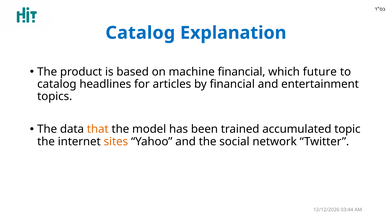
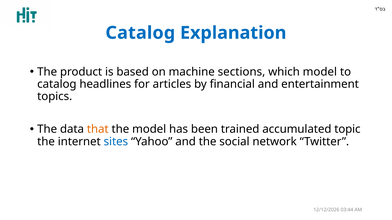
machine financial: financial -> sections (241, 72)
which future: future -> model (320, 72)
sites colour: orange -> blue (116, 142)
